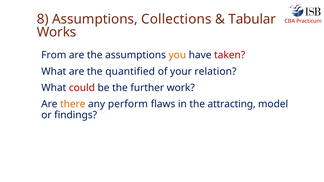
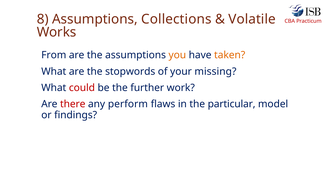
Tabular: Tabular -> Volatile (252, 19)
taken colour: red -> orange (230, 55)
quantified: quantified -> stopwords (130, 72)
relation: relation -> missing (215, 72)
there colour: orange -> red (73, 104)
attracting: attracting -> particular (232, 104)
